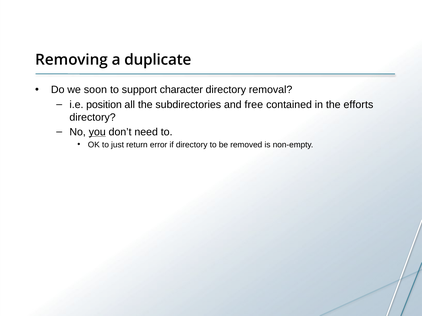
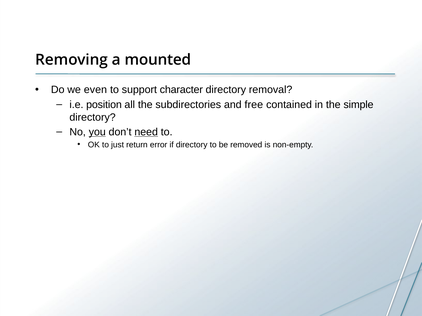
duplicate: duplicate -> mounted (158, 60)
soon: soon -> even (95, 90)
efforts: efforts -> simple (358, 105)
need underline: none -> present (146, 132)
